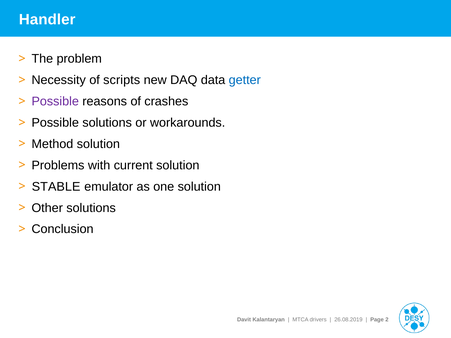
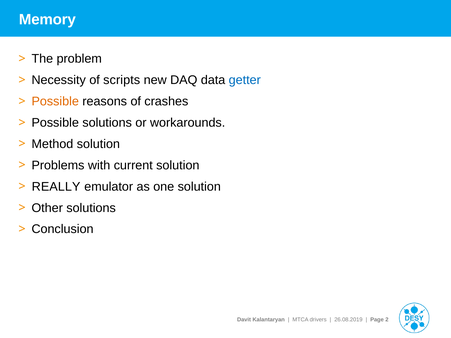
Handler: Handler -> Memory (47, 20)
Possible colour: purple -> orange (55, 101)
STABLE: STABLE -> REALLY (56, 187)
